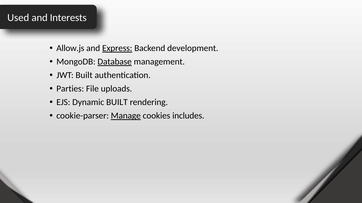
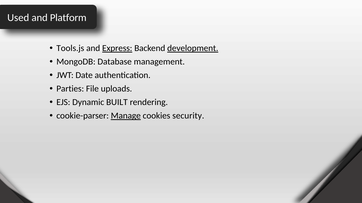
Interests: Interests -> Platform (68, 18)
Allow.js: Allow.js -> Tools.js (70, 48)
development underline: none -> present (193, 48)
Database underline: present -> none (115, 62)
JWT Built: Built -> Date (84, 75)
includes: includes -> security (188, 116)
